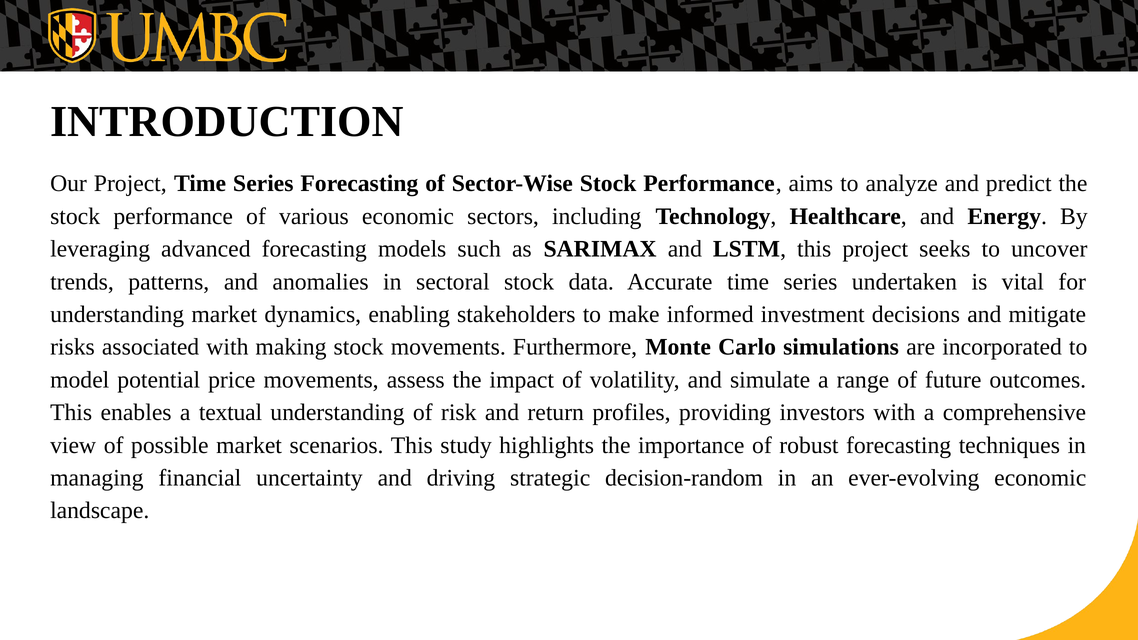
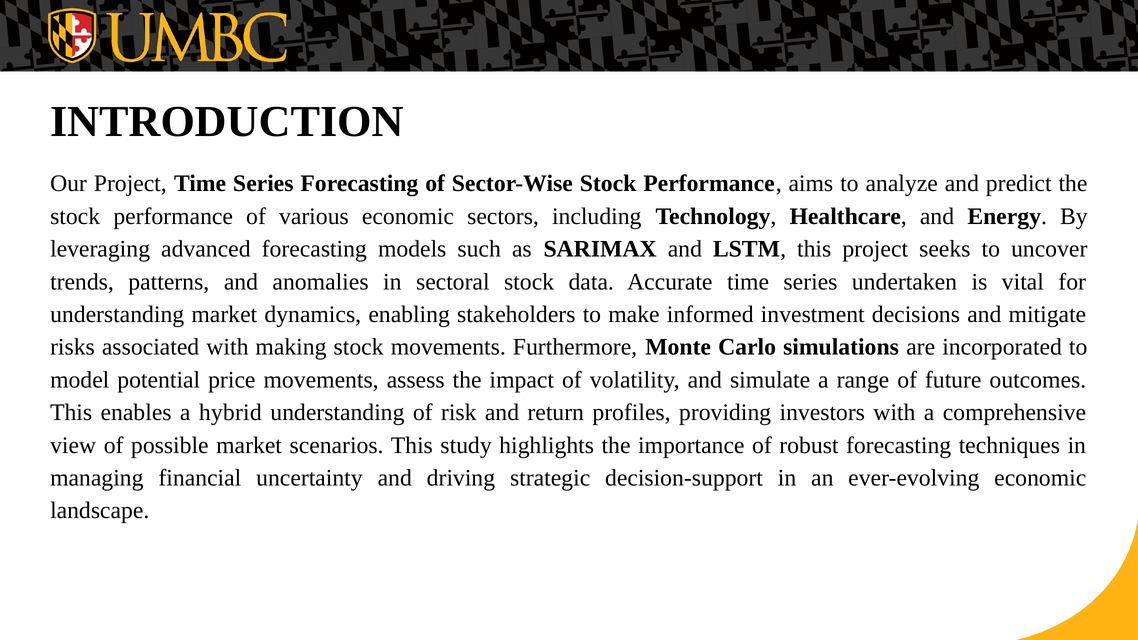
textual: textual -> hybrid (230, 413)
decision-random: decision-random -> decision-support (684, 478)
